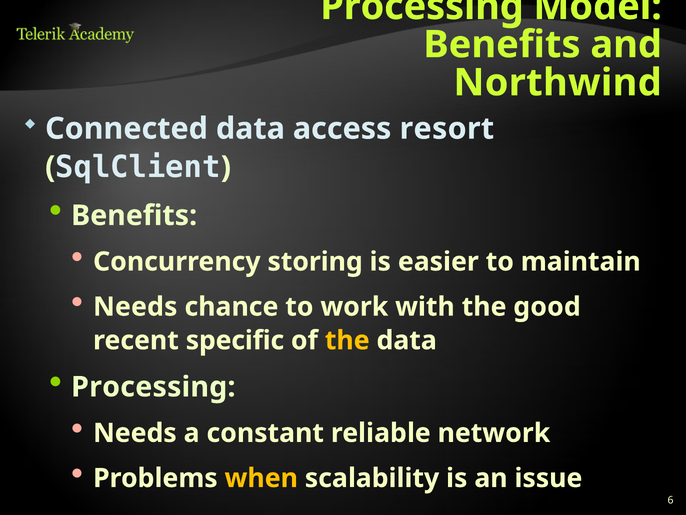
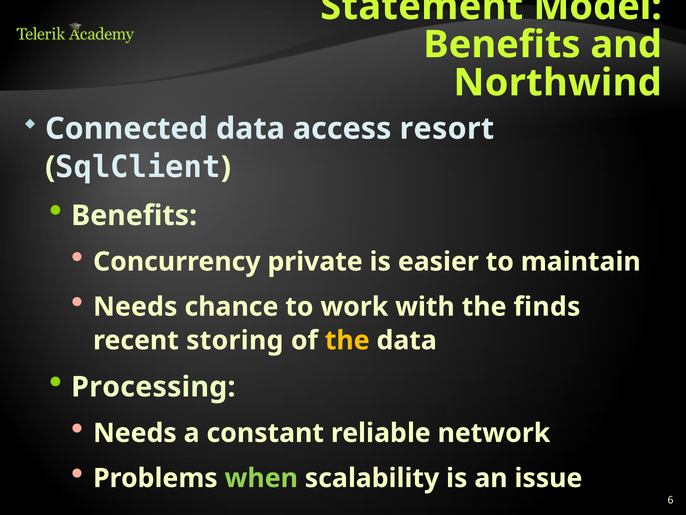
Processing: Processing -> Statement (422, 6)
storing: storing -> private (315, 261)
good: good -> finds (547, 307)
specific: specific -> storing (235, 340)
when colour: yellow -> light green (261, 478)
